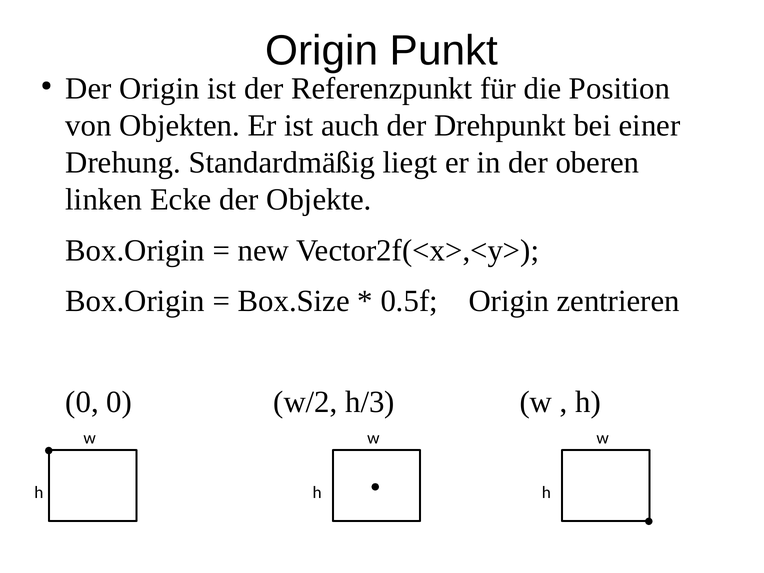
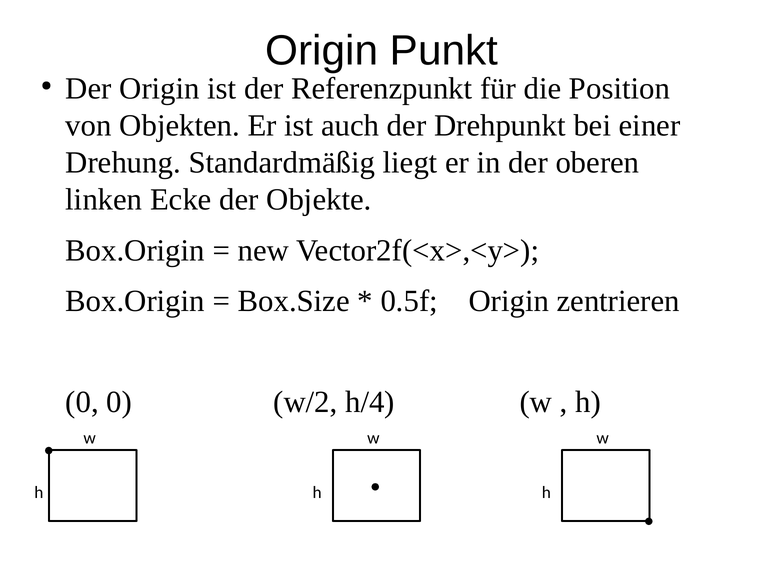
h/3: h/3 -> h/4 (370, 402)
